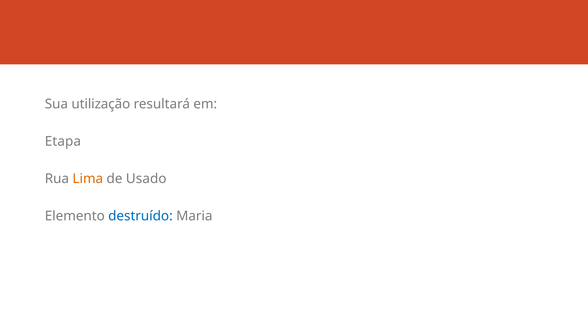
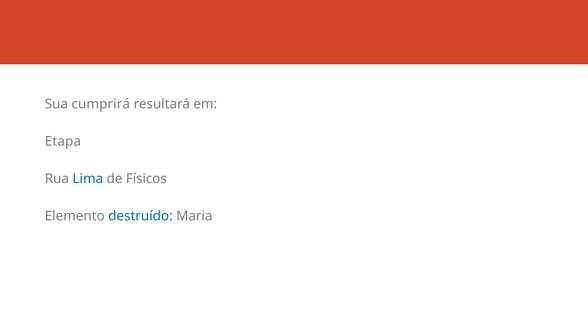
utilização: utilização -> cumprirá (101, 104)
Lima colour: orange -> blue (88, 179)
Usado: Usado -> Físicos (146, 179)
